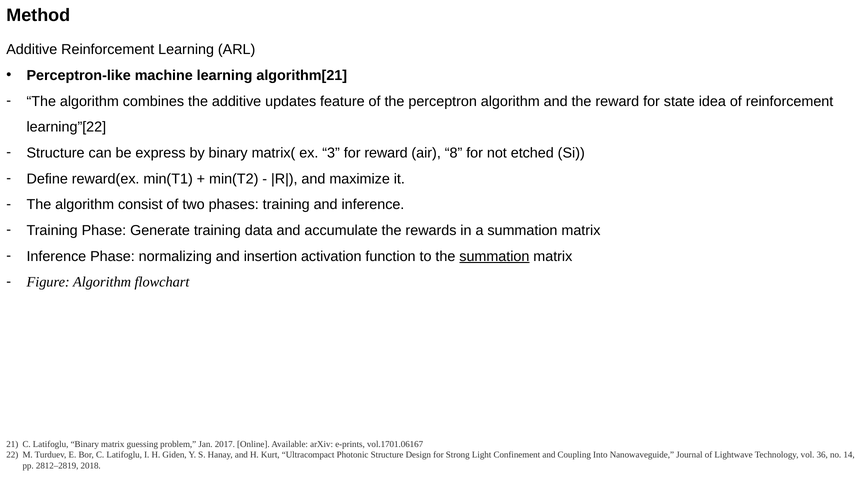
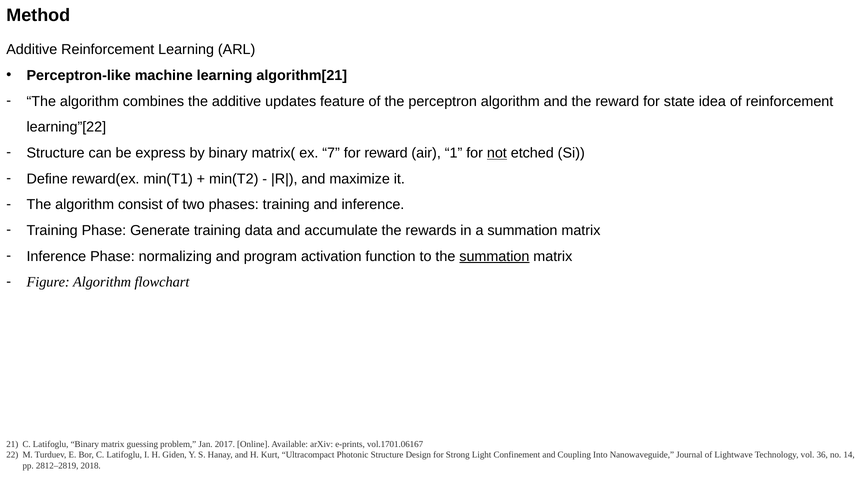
3: 3 -> 7 (331, 153)
8: 8 -> 1 (454, 153)
not underline: none -> present (497, 153)
insertion: insertion -> program (270, 256)
